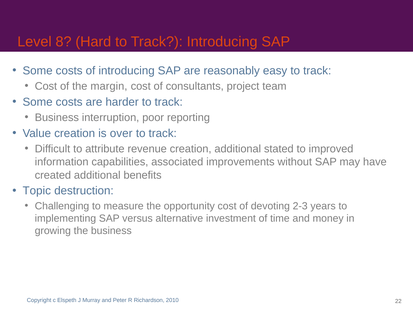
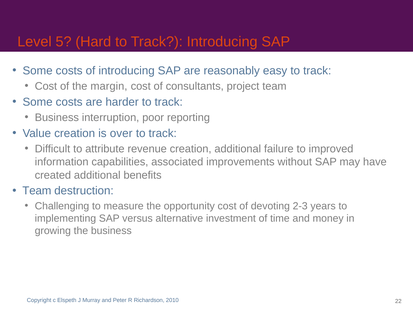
8: 8 -> 5 (64, 42)
stated: stated -> failure (279, 149)
Topic: Topic -> Team (37, 191)
